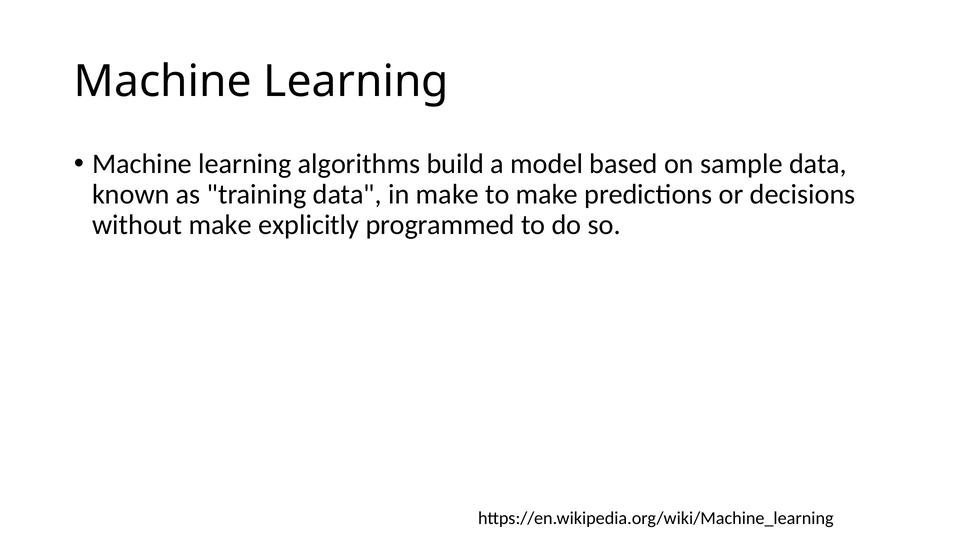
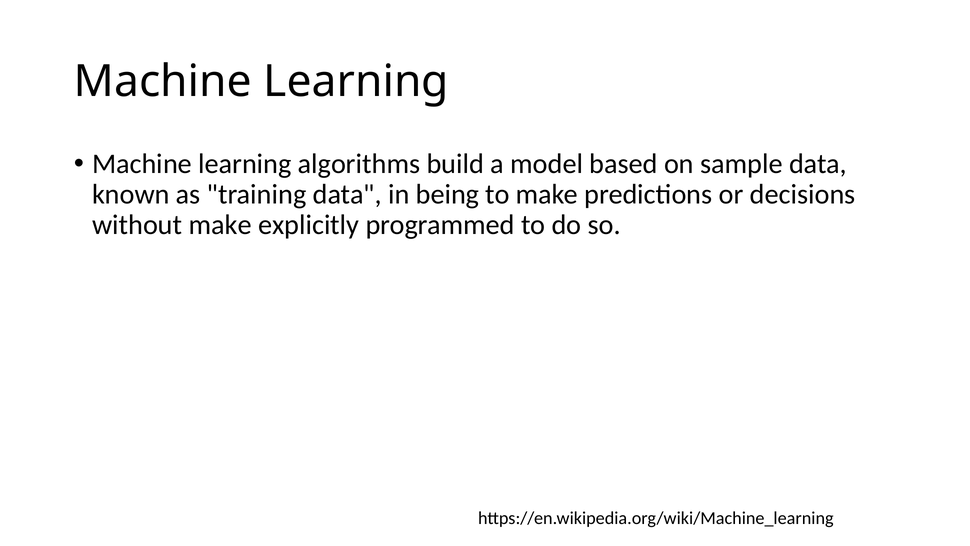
in make: make -> being (447, 194)
